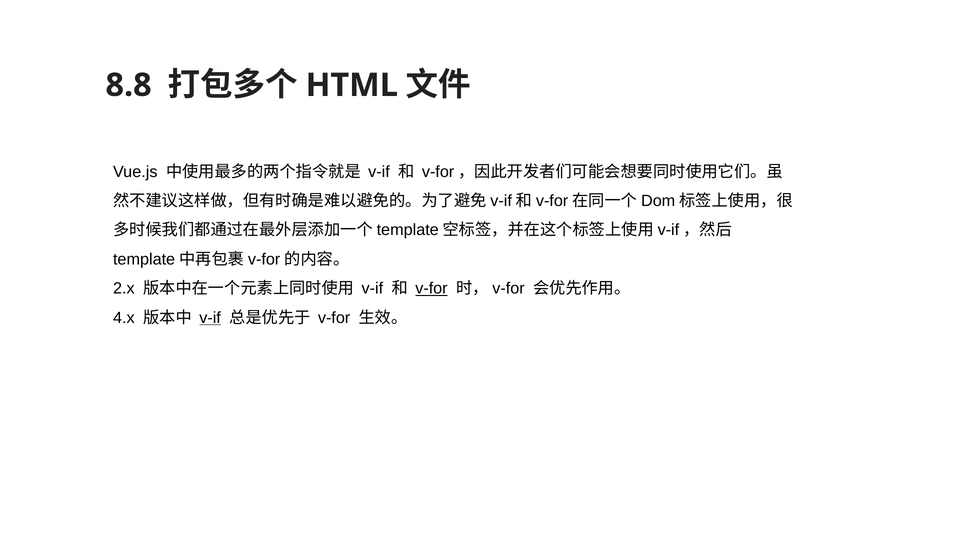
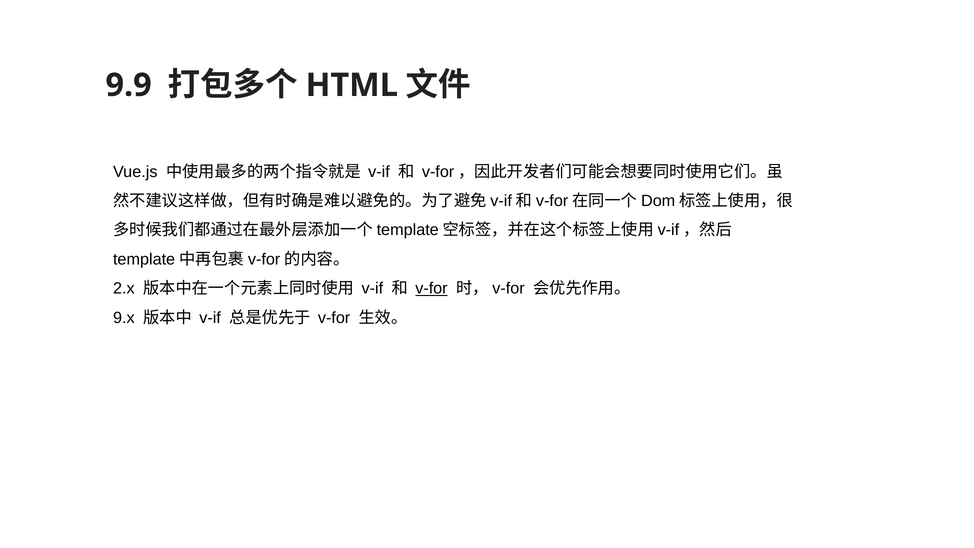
8.8: 8.8 -> 9.9 (129, 85)
4.x: 4.x -> 9.x (124, 318)
v-if underline: present -> none (210, 318)
